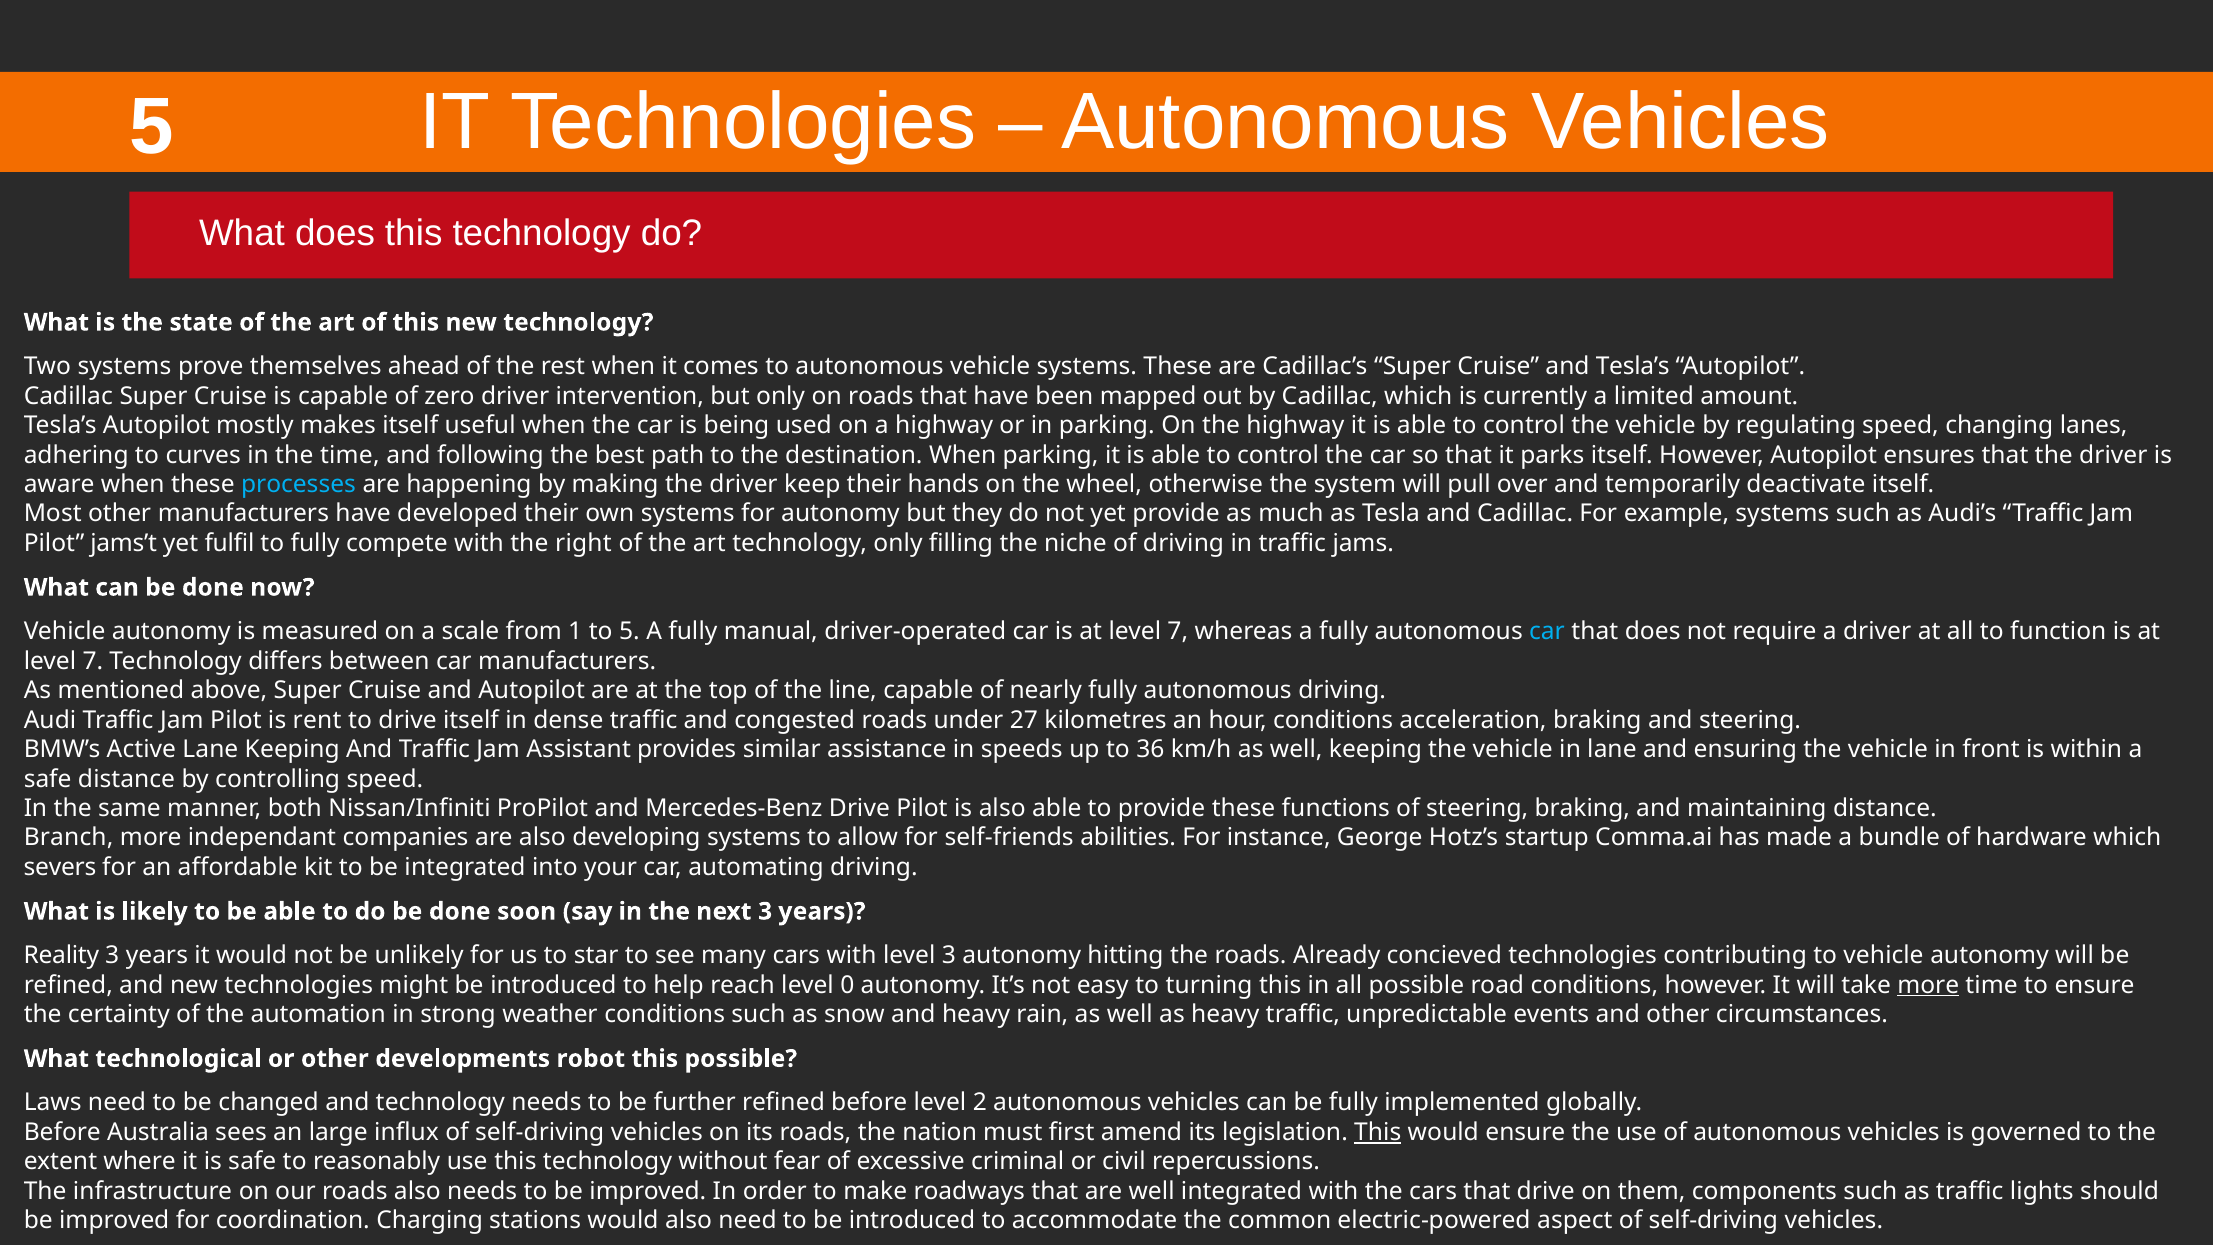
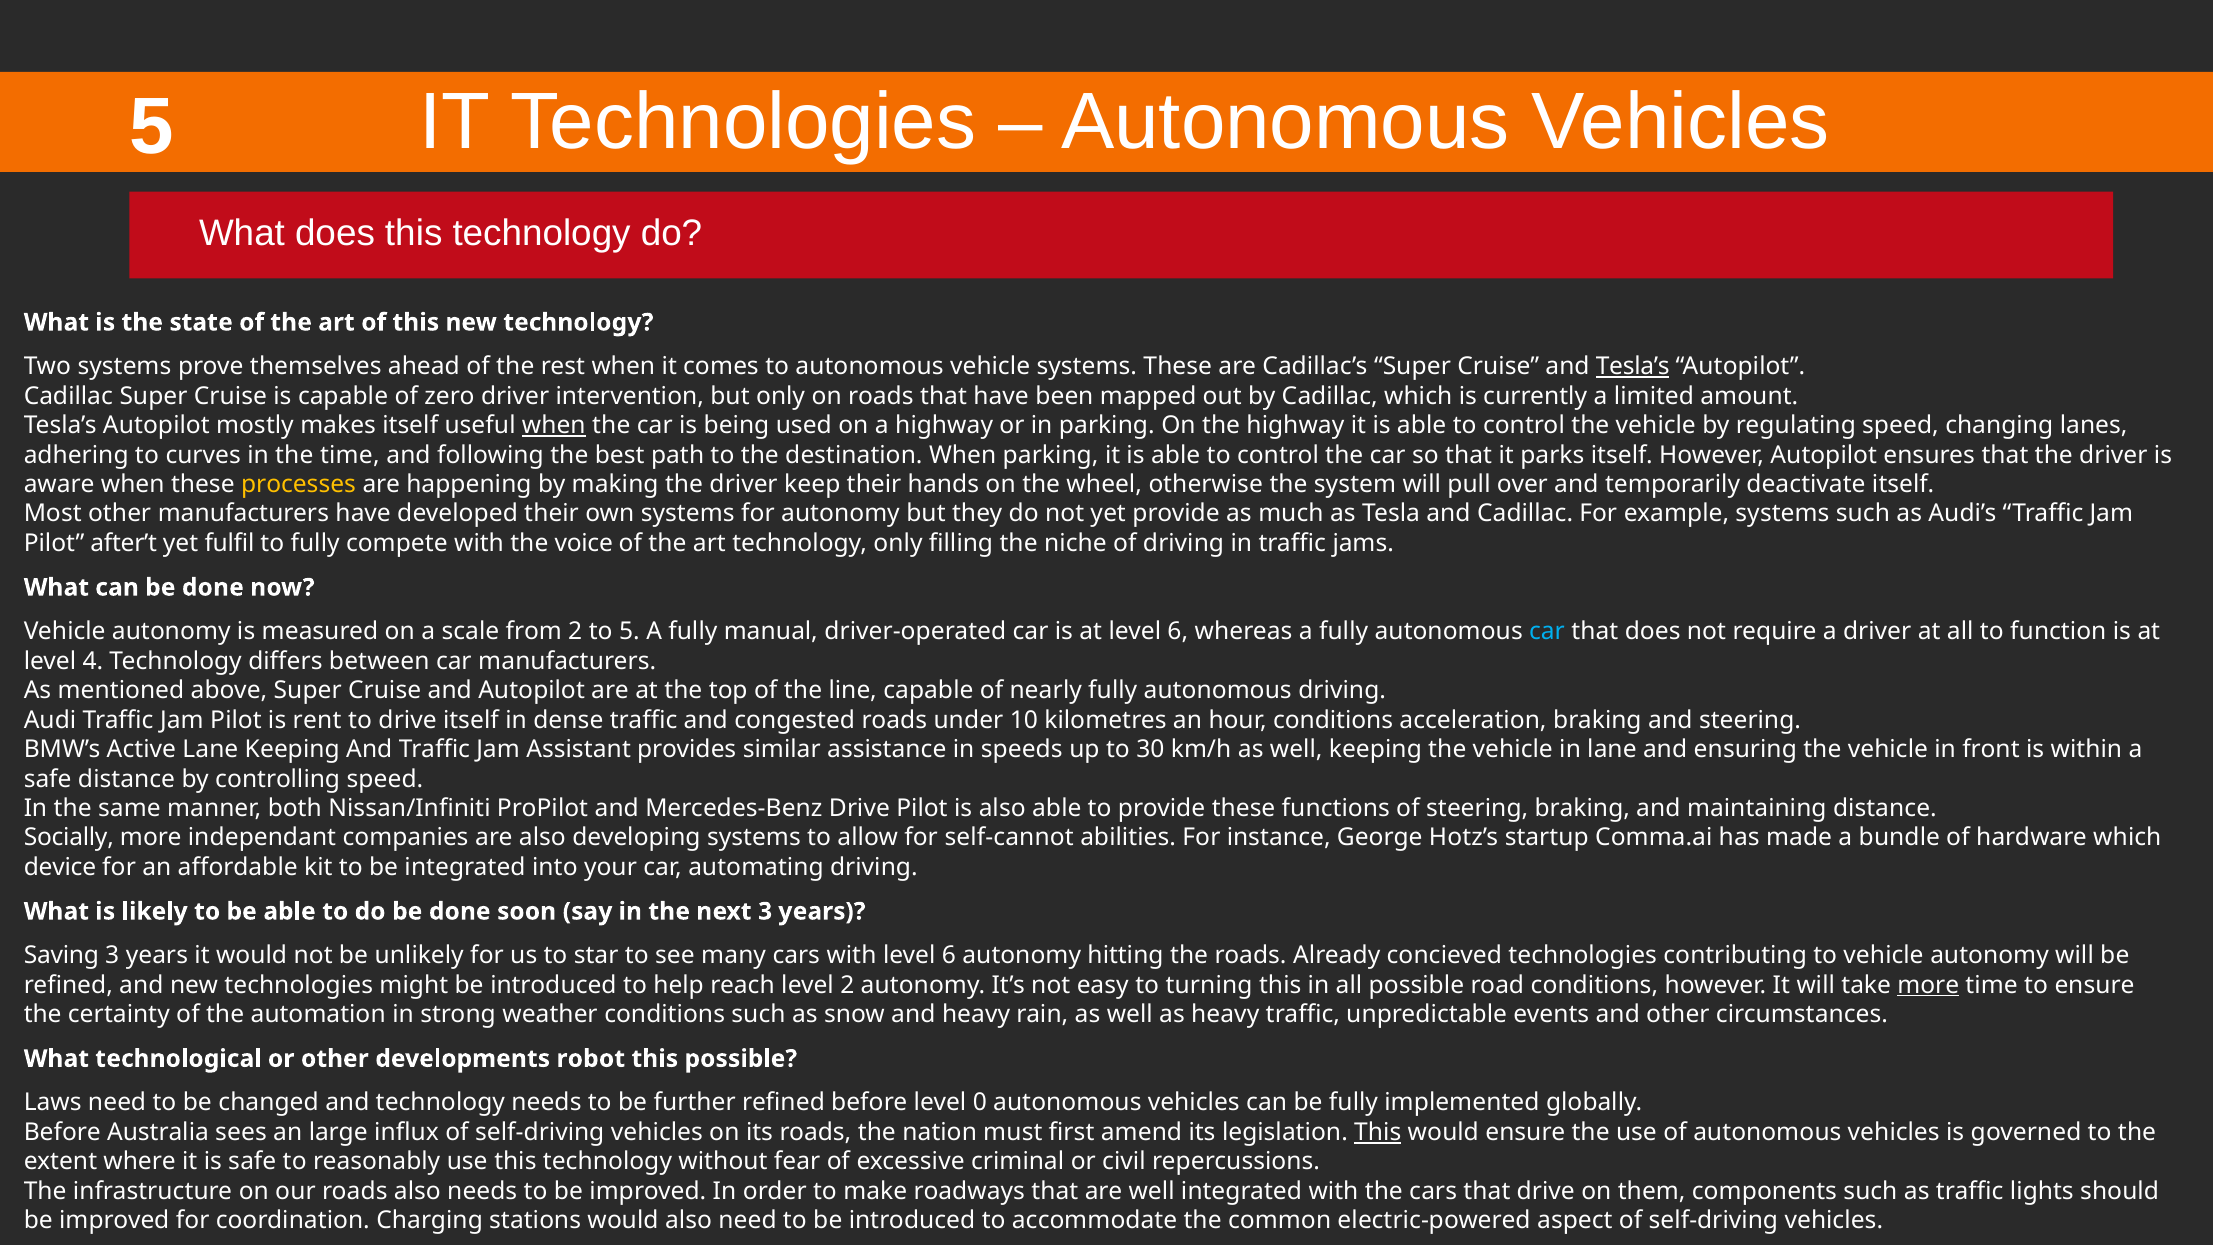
Tesla’s underline: none -> present (1633, 367)
when underline: none -> present (554, 425)
processes colour: light blue -> yellow (298, 484)
jams’t: jams’t -> after’t (124, 543)
right: right -> voice (584, 543)
from 1: 1 -> 2 (575, 632)
7: 7 -> 6 (1178, 632)
7: 7 -> 4 (93, 661)
27: 27 -> 10 (1024, 720)
36: 36 -> 30 (1150, 749)
Branch: Branch -> Socially (69, 838)
self-friends: self-friends -> self-cannot (1009, 838)
severs: severs -> device (60, 867)
Reality: Reality -> Saving (61, 956)
with level 3: 3 -> 6 (949, 956)
level 0: 0 -> 2 (847, 985)
2: 2 -> 0 (980, 1103)
